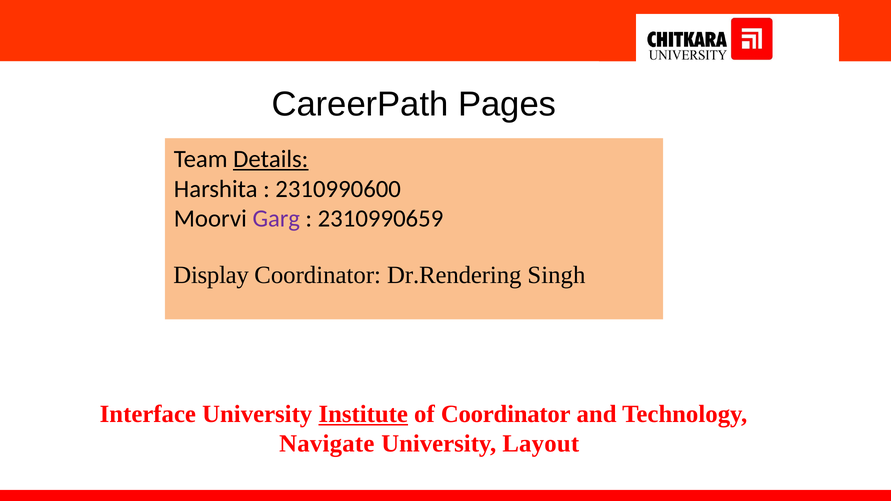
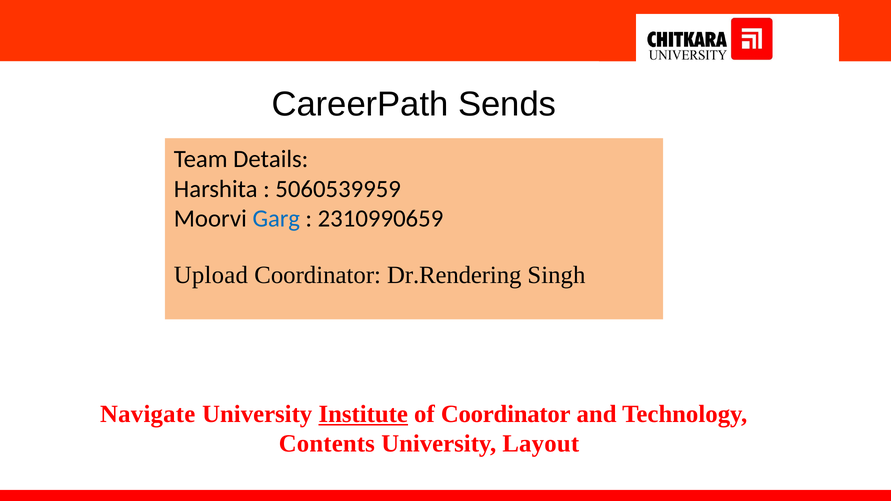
Pages: Pages -> Sends (507, 104)
Details underline: present -> none (271, 159)
2310990600: 2310990600 -> 5060539959 (338, 189)
Garg colour: purple -> blue (276, 219)
Display: Display -> Upload (211, 275)
Interface: Interface -> Navigate (148, 414)
Navigate: Navigate -> Contents (327, 444)
